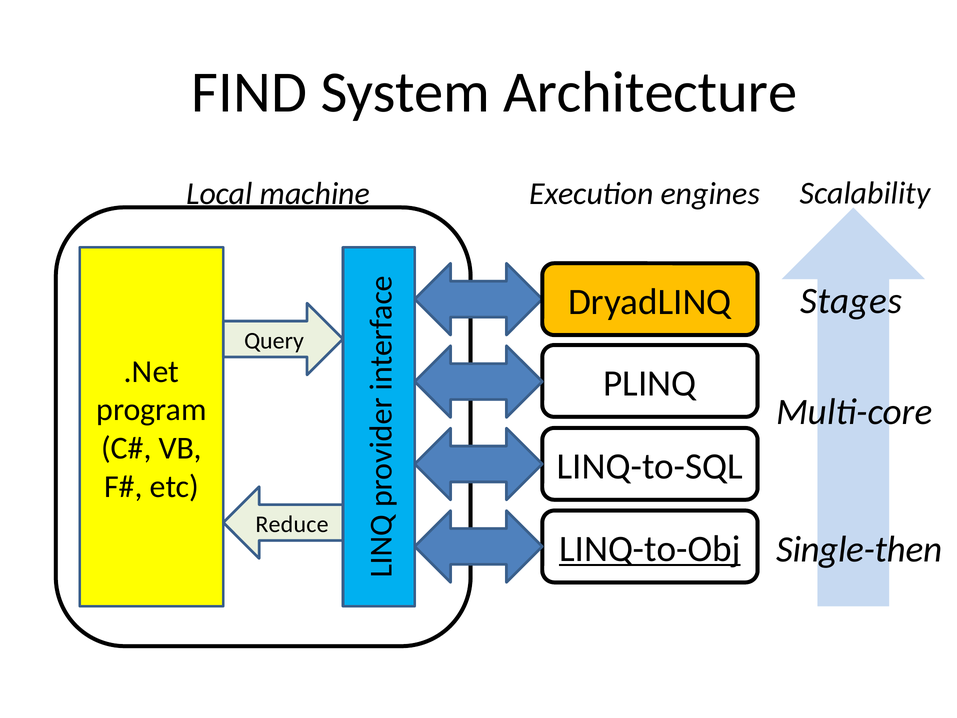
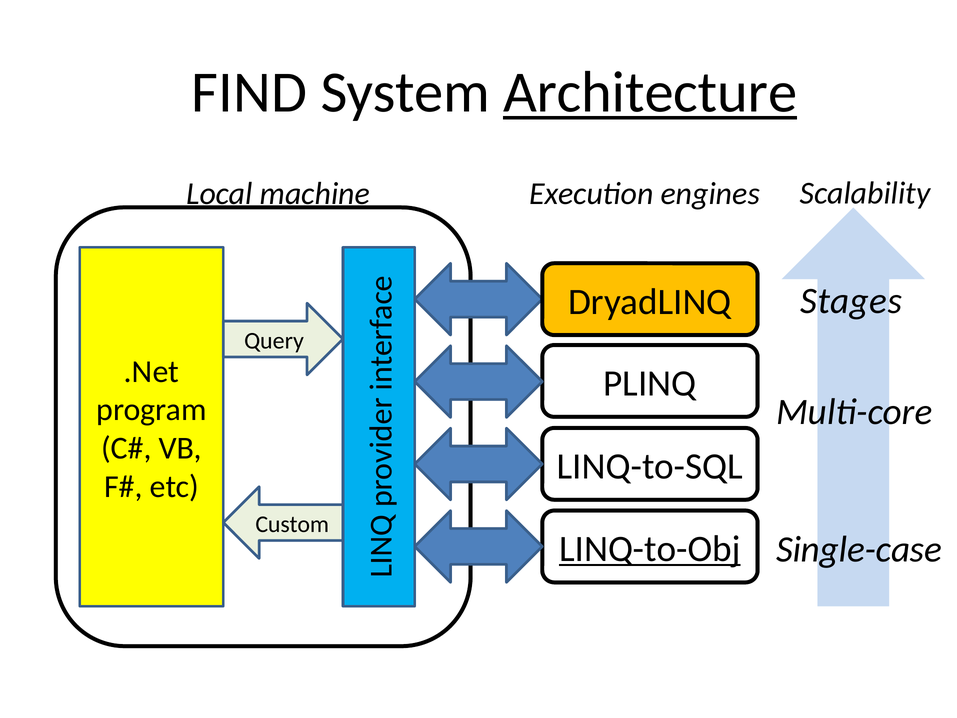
Architecture underline: none -> present (650, 93)
Reduce: Reduce -> Custom (292, 524)
Single-then: Single-then -> Single-case (859, 549)
